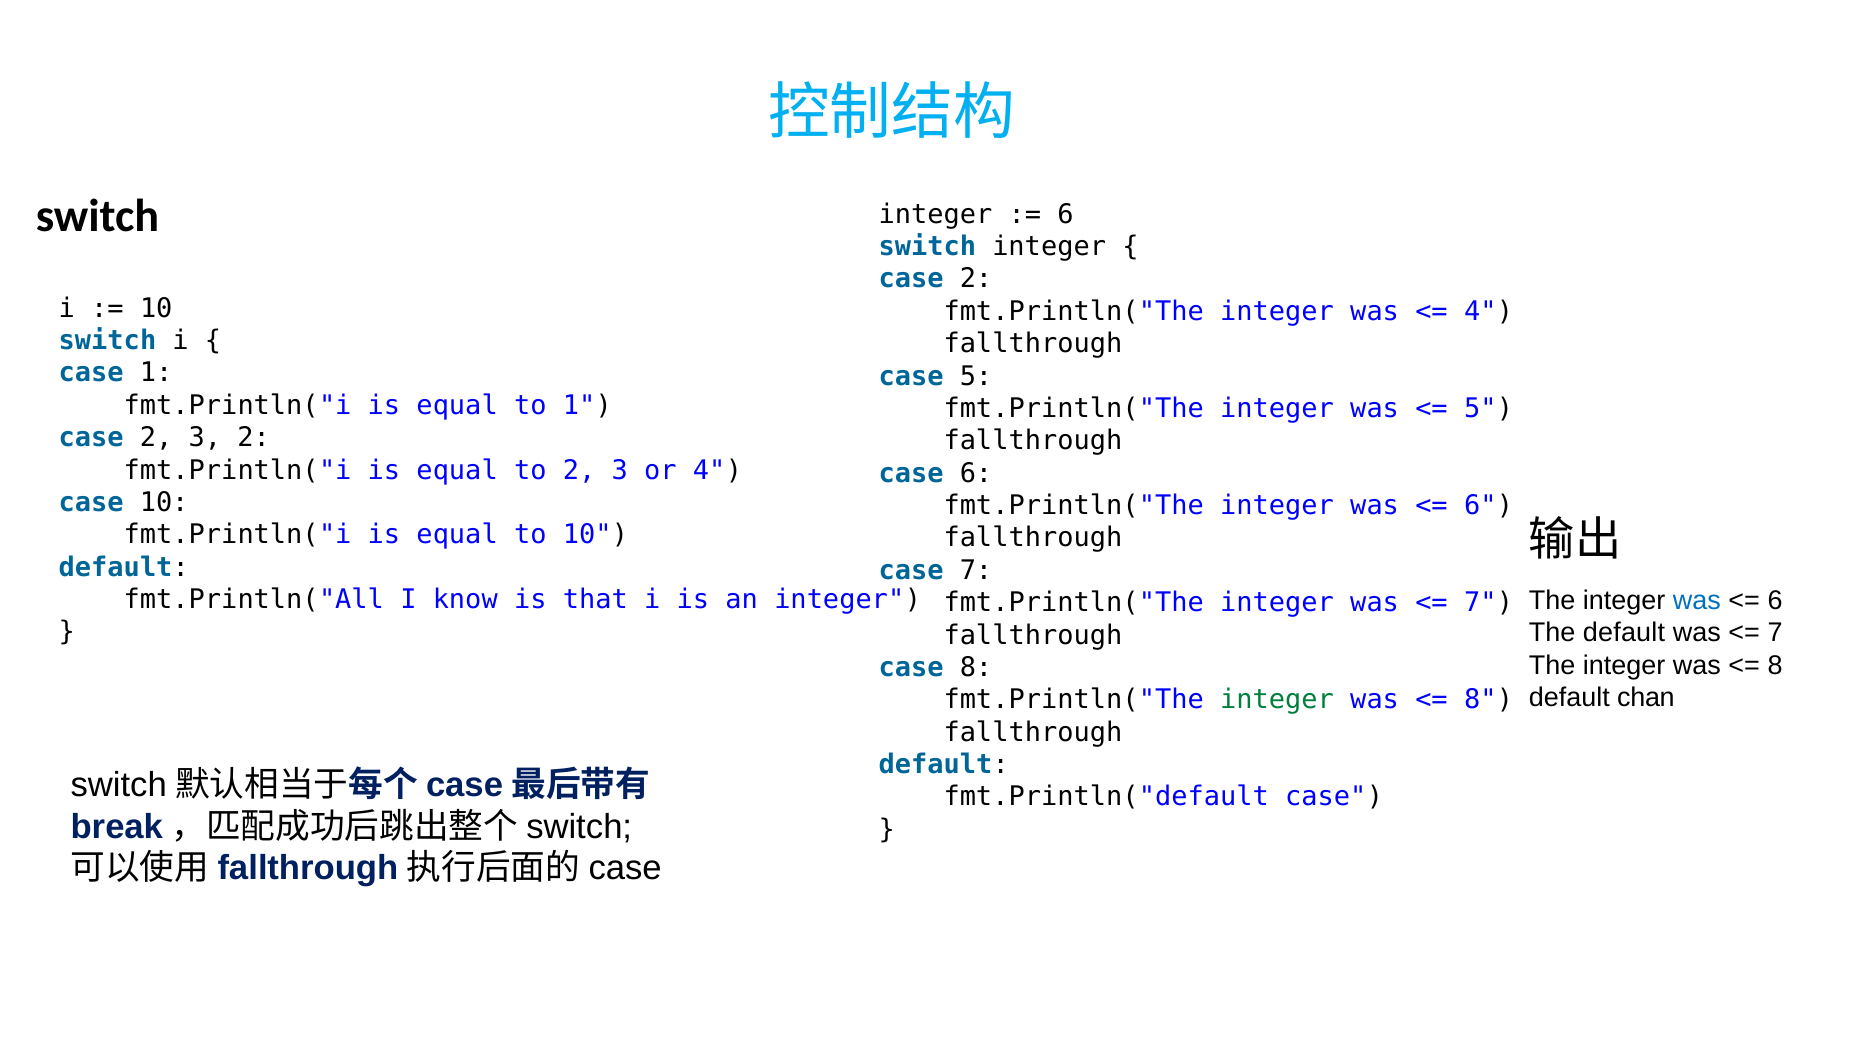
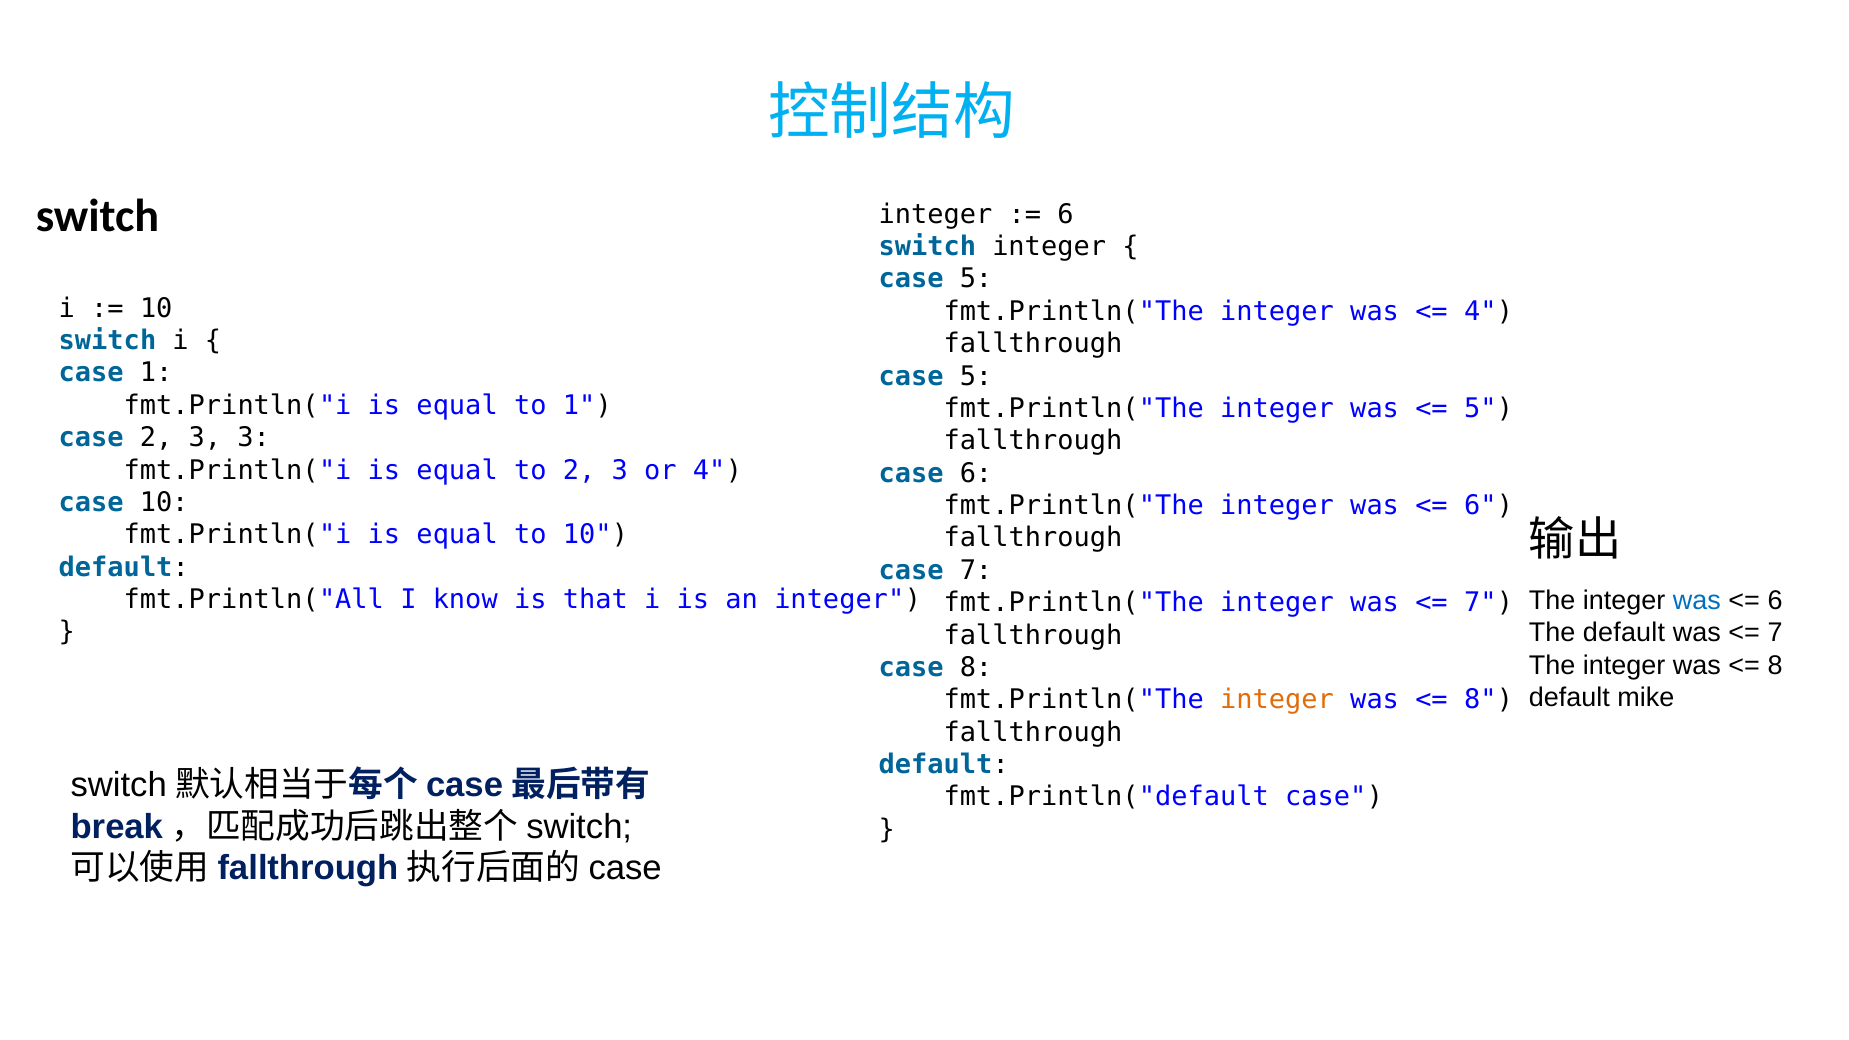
2: 2 -> 5 (976, 279)
3 2: 2 -> 3 (254, 438)
chan: chan -> mike (1646, 698)
integer colour: green -> orange (1277, 700)
